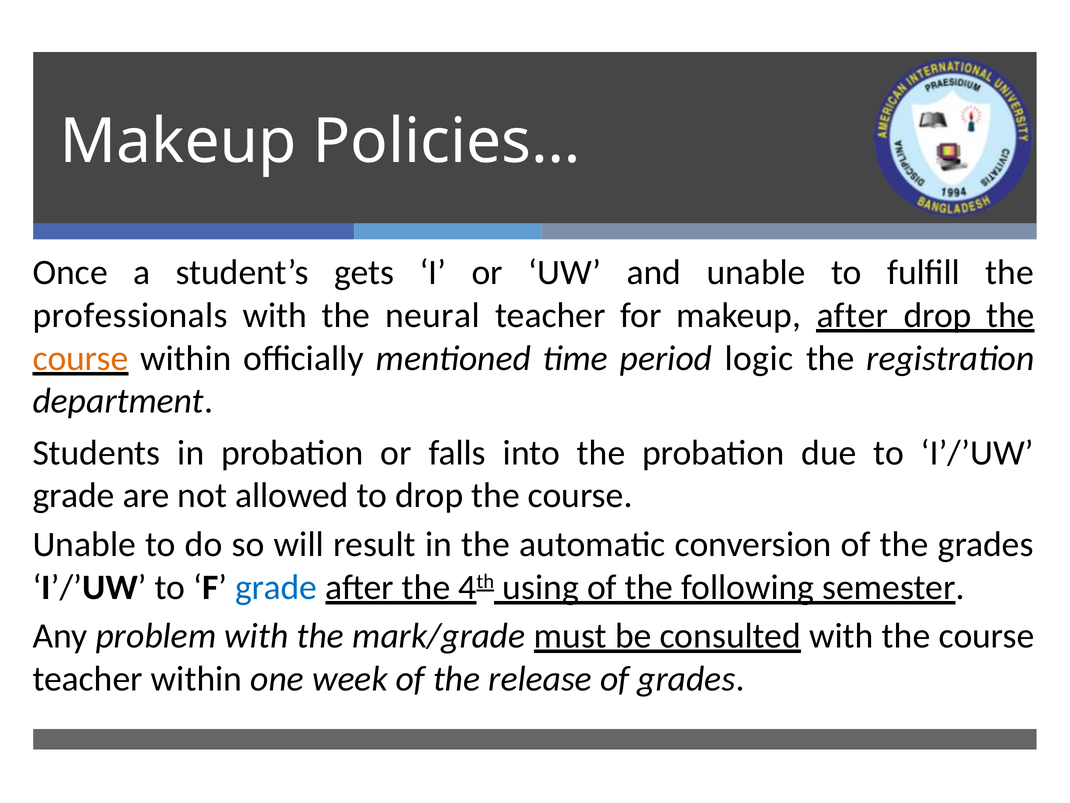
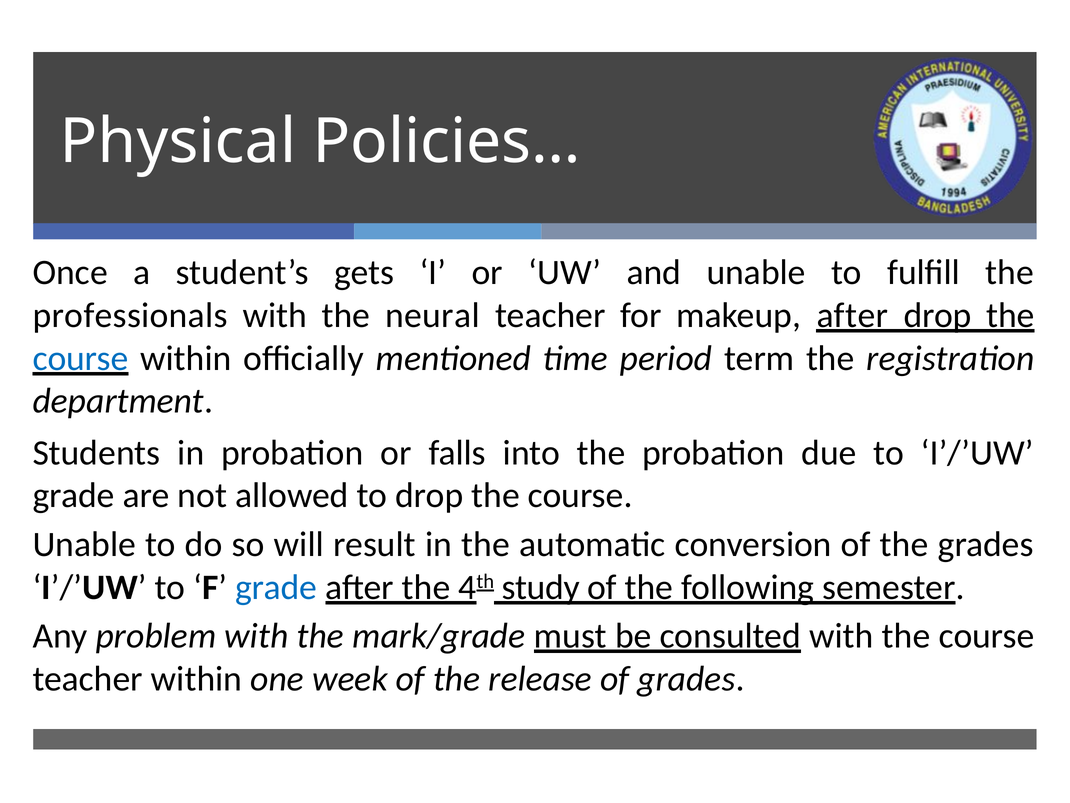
Makeup: Makeup -> Physical (178, 141)
course colour: orange -> blue (81, 358)
logic: logic -> term (759, 358)
using: using -> study (541, 587)
